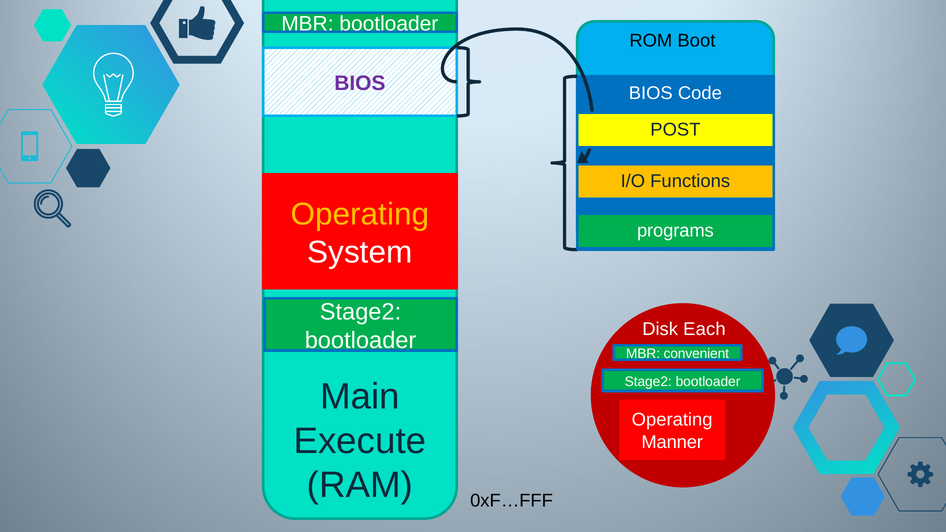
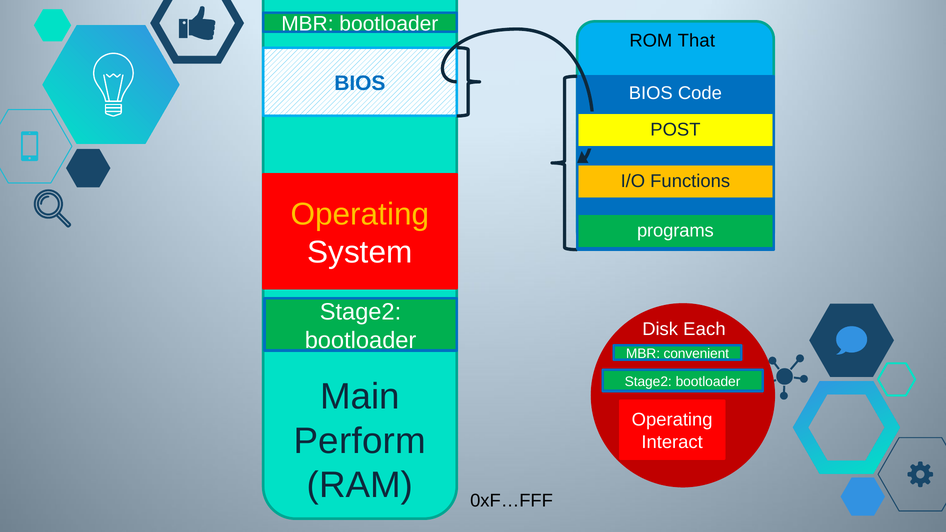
Boot: Boot -> That (696, 41)
BIOS colour: purple -> blue (360, 83)
Execute: Execute -> Perform (360, 441)
Manner: Manner -> Interact (672, 442)
